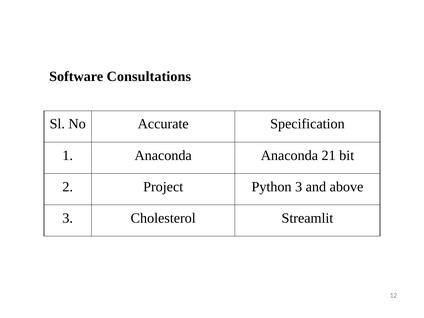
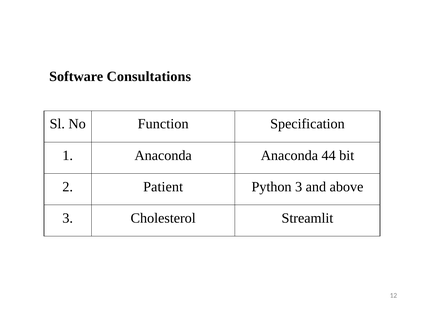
Accurate: Accurate -> Function (163, 124)
21: 21 -> 44 (329, 155)
Project: Project -> Patient (163, 187)
